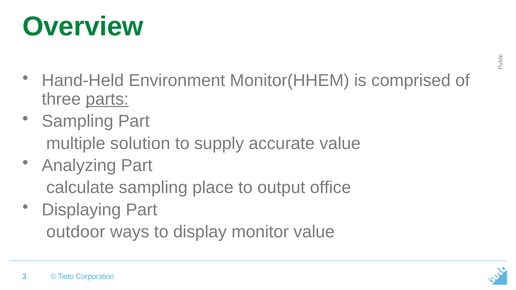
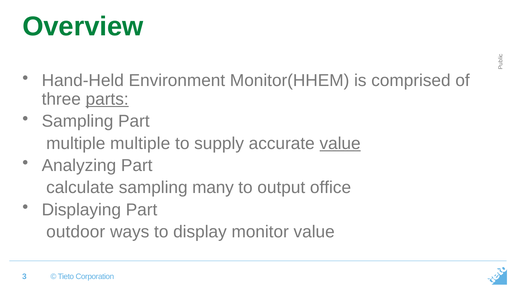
multiple solution: solution -> multiple (140, 144)
value underline: none -> present (340, 144)
place: place -> many (213, 188)
